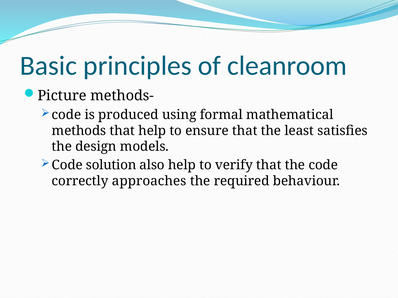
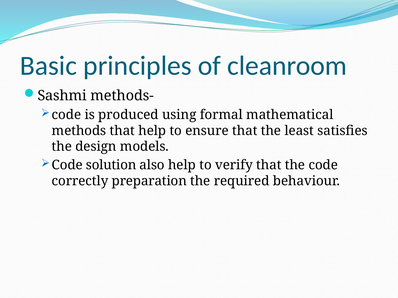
Picture: Picture -> Sashmi (62, 96)
approaches: approaches -> preparation (149, 181)
